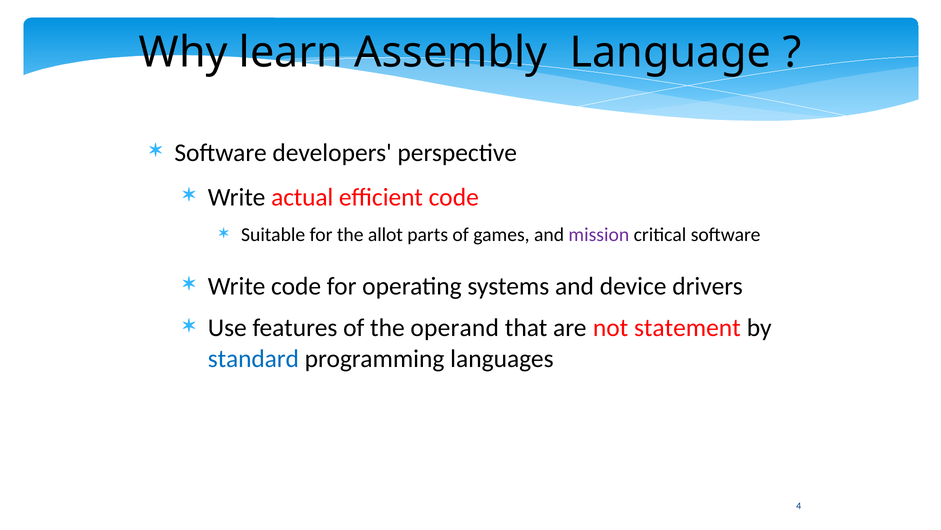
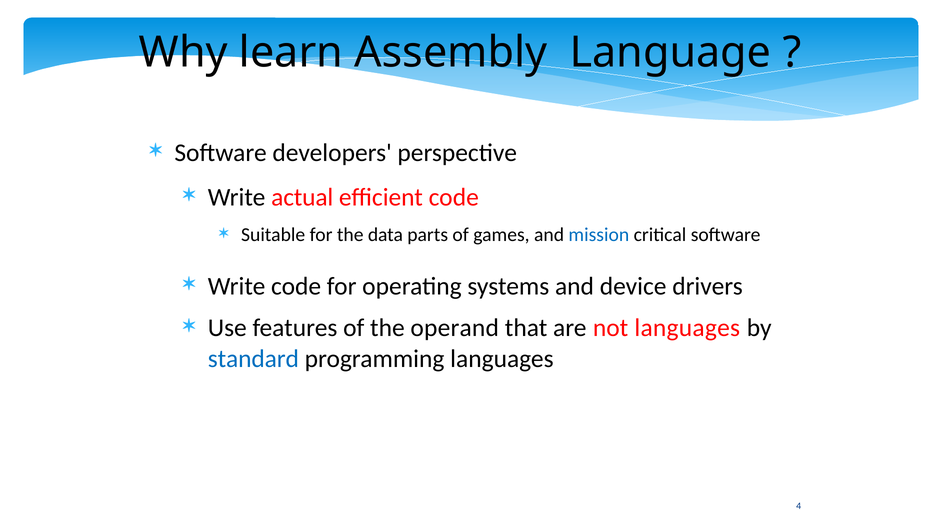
allot: allot -> data (385, 235)
mission colour: purple -> blue (599, 235)
not statement: statement -> languages (687, 328)
